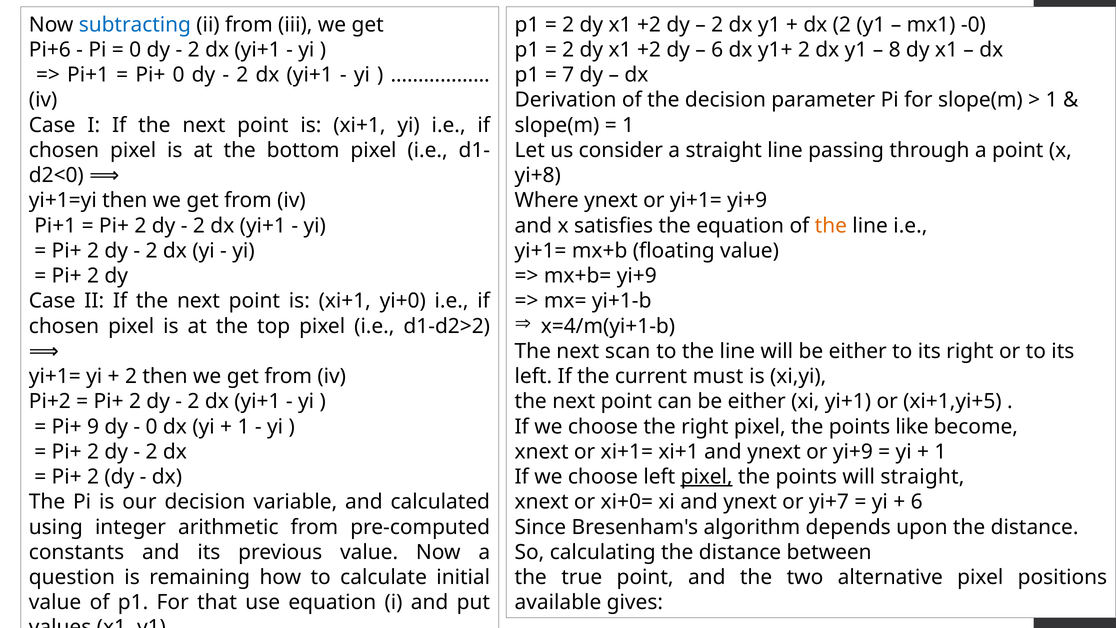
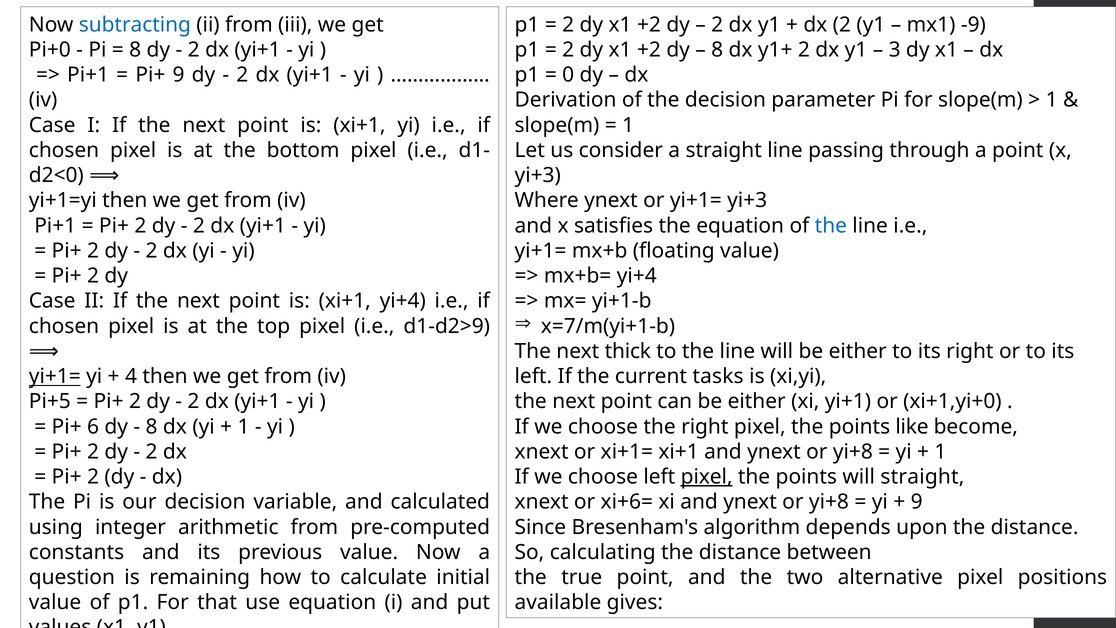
-0: -0 -> -9 (973, 25)
Pi+6: Pi+6 -> Pi+0 (50, 50)
0: 0 -> 8 (135, 50)
6: 6 -> 8 (717, 50)
8: 8 -> 3 (895, 50)
Pi+ 0: 0 -> 9 (179, 75)
7: 7 -> 0 (568, 75)
yi+8: yi+8 -> yi+3 (538, 175)
yi+1= yi+9: yi+9 -> yi+3 (747, 200)
the colour: orange -> blue (831, 226)
mx+b= yi+9: yi+9 -> yi+4 (637, 276)
xi+1 yi+0: yi+0 -> yi+4 (403, 301)
x=4/m(yi+1-b: x=4/m(yi+1-b -> x=7/m(yi+1-b (608, 326)
d1-d2>2: d1-d2>2 -> d1-d2>9 (447, 326)
scan: scan -> thick (628, 351)
yi+1= underline: none -> present (55, 376)
2: 2 -> 4 (131, 376)
must: must -> tasks (718, 376)
Pi+2: Pi+2 -> Pi+5 (50, 401)
xi+1,yi+5: xi+1,yi+5 -> xi+1,yi+0 (952, 401)
9: 9 -> 6 (93, 426)
0: 0 -> 8 (152, 426)
yi+9: yi+9 -> yi+8 (853, 452)
xi+0=: xi+0= -> xi+6= (627, 502)
yi+7: yi+7 -> yi+8 (829, 502)
6: 6 -> 9 (917, 502)
